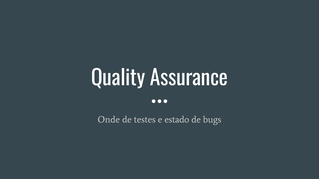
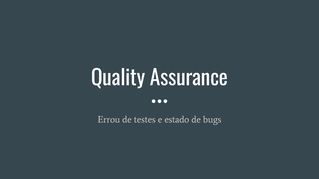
Onde: Onde -> Errou (109, 120)
